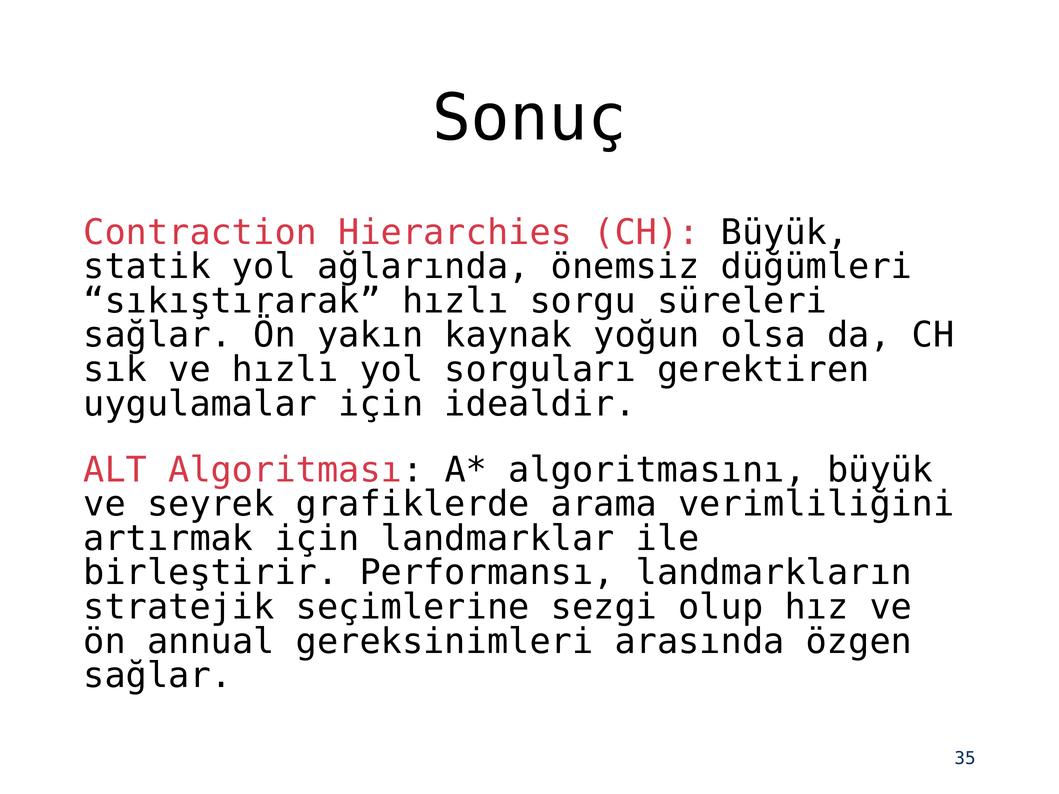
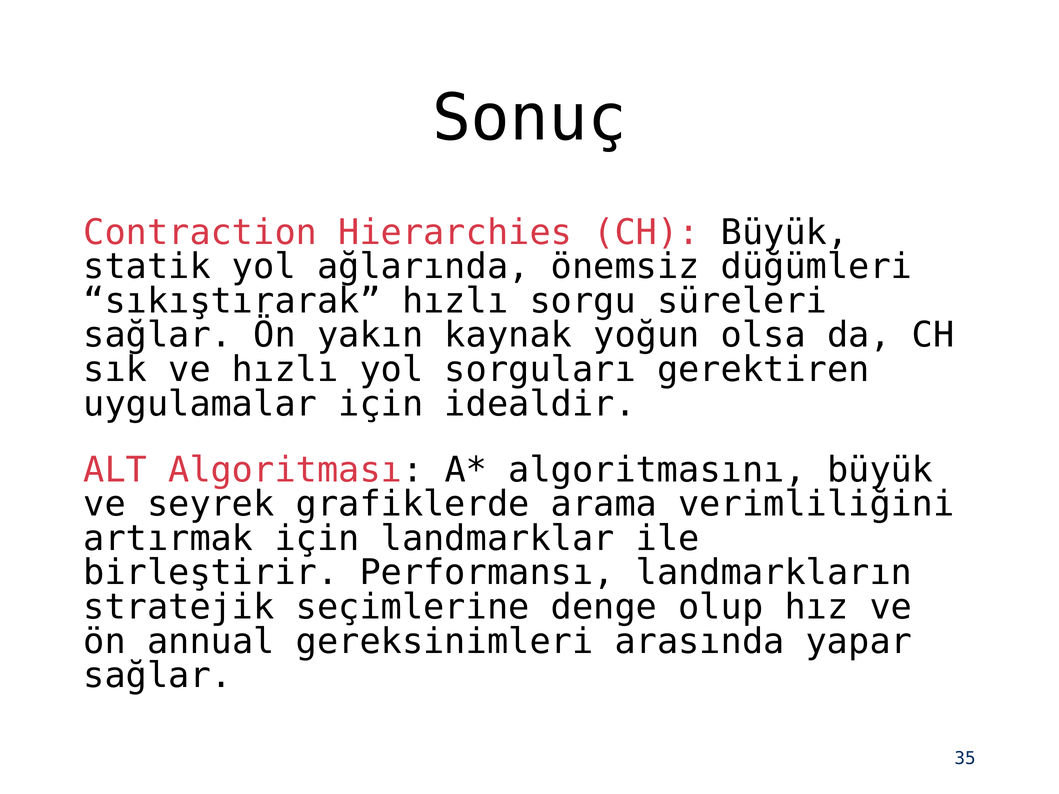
sezgi: sezgi -> denge (604, 607)
özgen: özgen -> yapar (859, 642)
